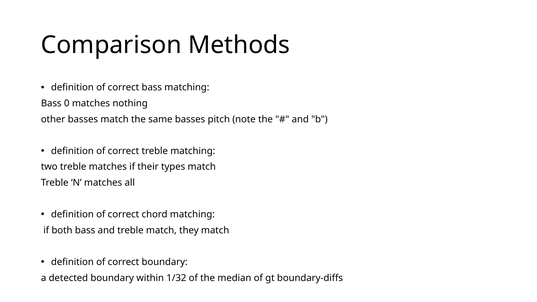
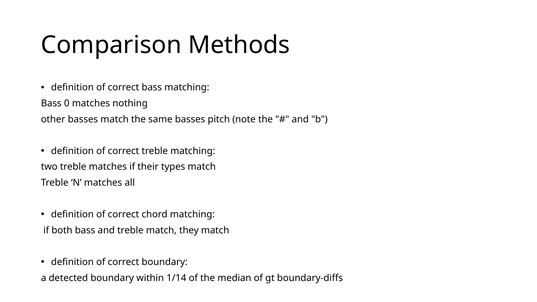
1/32: 1/32 -> 1/14 (176, 278)
